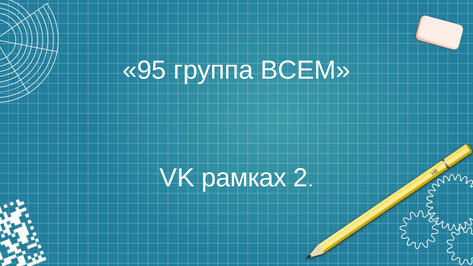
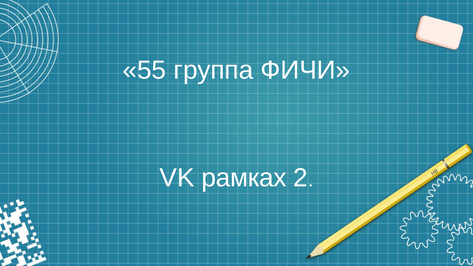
95: 95 -> 55 (144, 70)
ВСЕМ: ВСЕМ -> ФИЧИ (305, 70)
